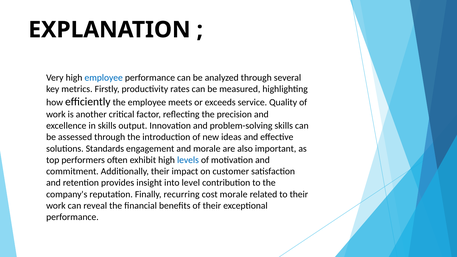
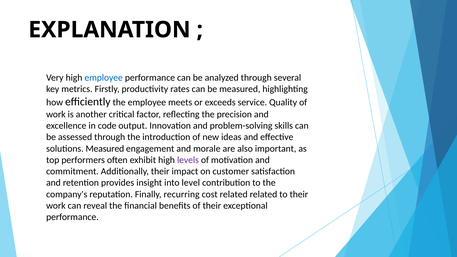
in skills: skills -> code (107, 126)
solutions Standards: Standards -> Measured (105, 149)
levels colour: blue -> purple (188, 160)
cost morale: morale -> related (234, 194)
